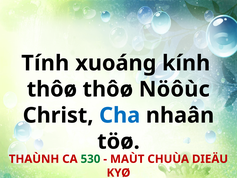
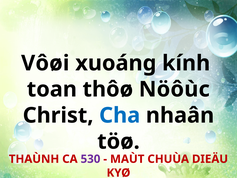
Tính: Tính -> Vôøi (45, 63)
thôø: thôø -> toan (52, 89)
530 colour: green -> purple (90, 159)
